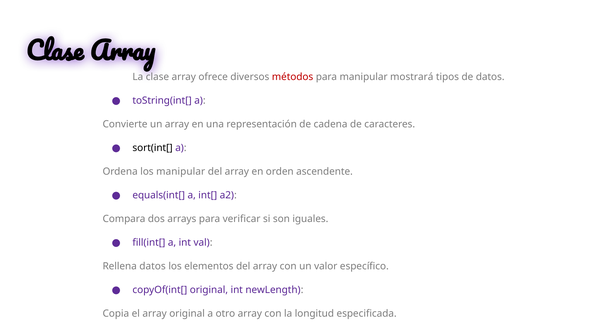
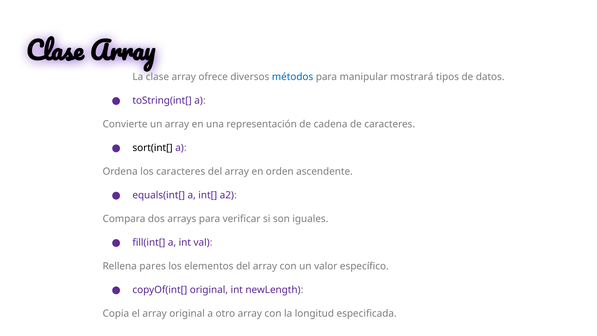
métodos colour: red -> blue (293, 77)
los manipular: manipular -> caracteres (181, 172)
Rellena datos: datos -> pares (153, 266)
